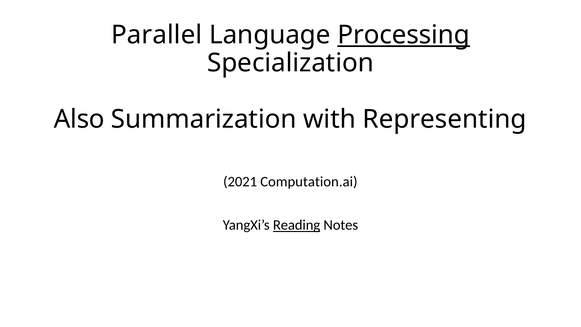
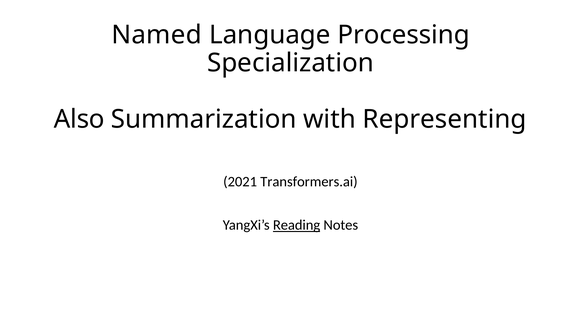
Parallel: Parallel -> Named (157, 35)
Processing underline: present -> none (404, 35)
Computation.ai: Computation.ai -> Transformers.ai (309, 182)
